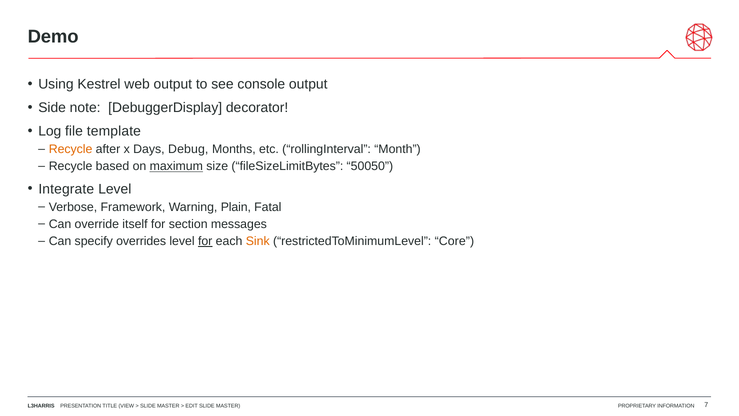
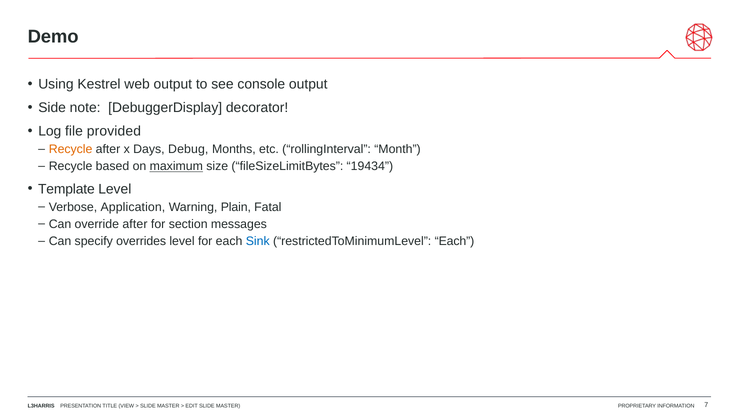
template: template -> provided (114, 131)
50050: 50050 -> 19434 (370, 166)
Integrate: Integrate -> Template (66, 189)
Framework: Framework -> Application (133, 207)
override itself: itself -> after (135, 224)
for underline: present -> none (205, 241)
Sink colour: orange -> blue (258, 241)
restrictedToMinimumLevel Core: Core -> Each (454, 241)
